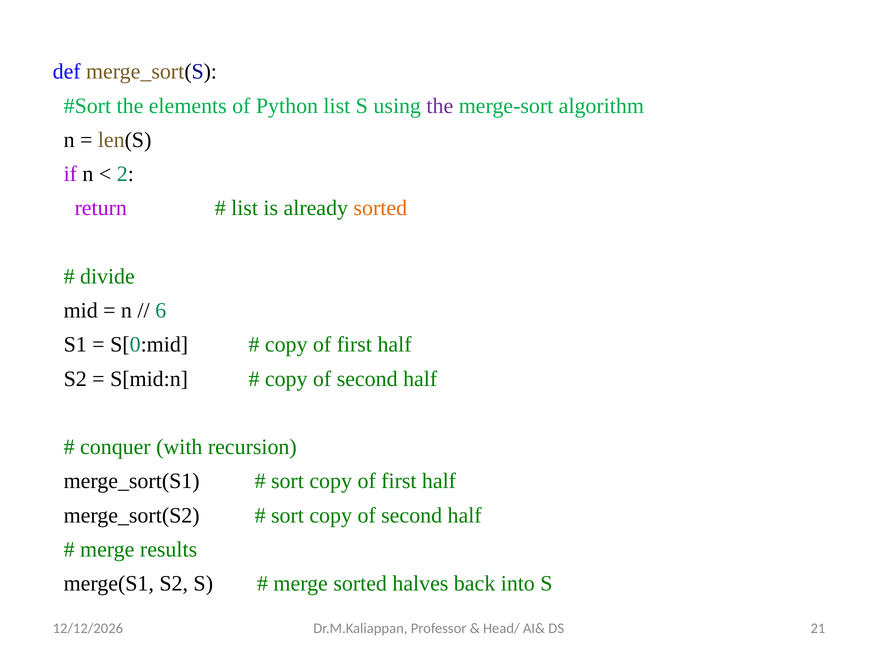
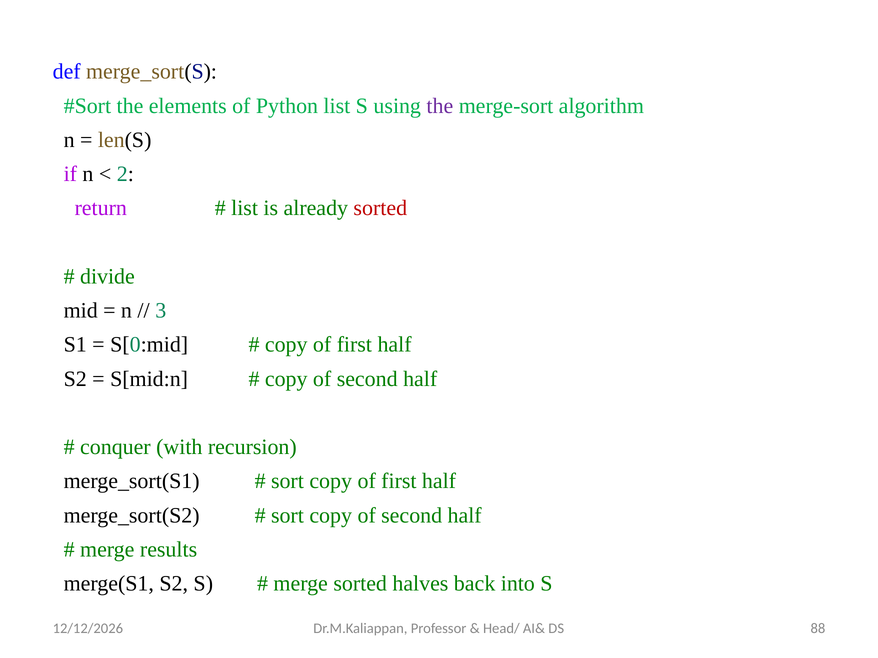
sorted colour: orange -> red (380, 208)
6: 6 -> 3 (161, 311)
21: 21 -> 88 (818, 629)
